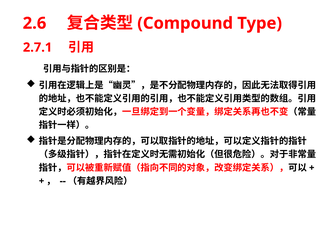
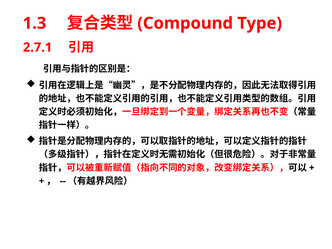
2.6: 2.6 -> 1.3 (35, 23)
